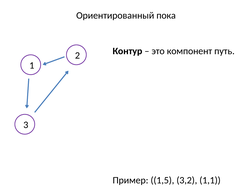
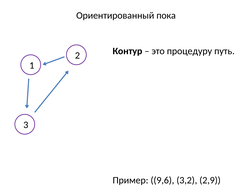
компонент: компонент -> процедуру (189, 51)
1,5: 1,5 -> 9,6 (162, 180)
1,1: 1,1 -> 2,9 (210, 180)
